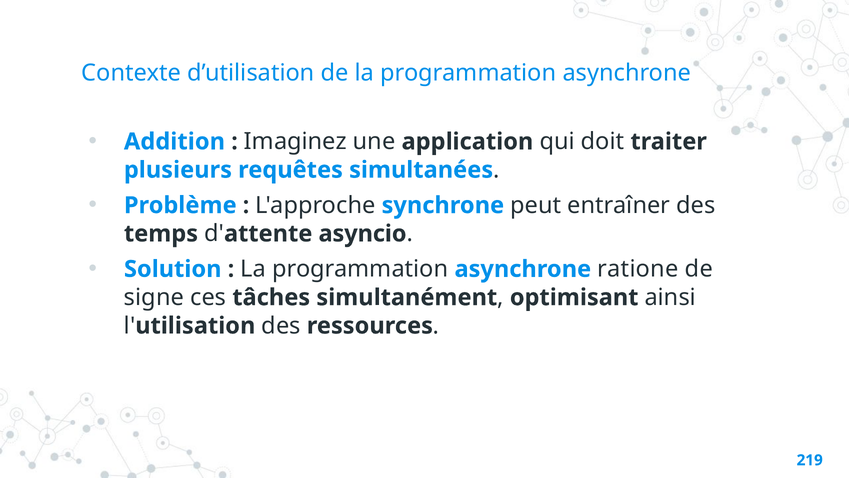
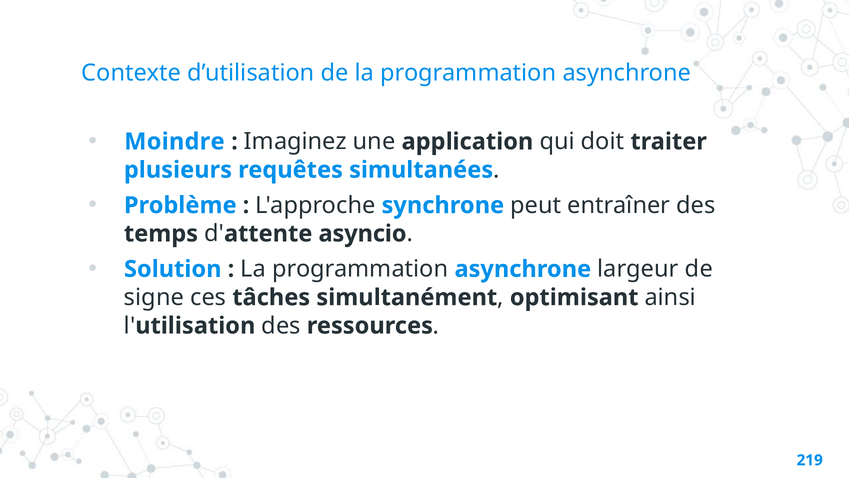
Addition: Addition -> Moindre (174, 141)
ratione: ratione -> largeur (638, 269)
